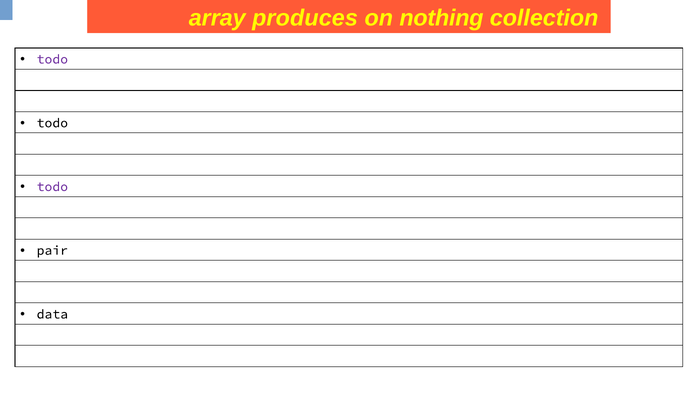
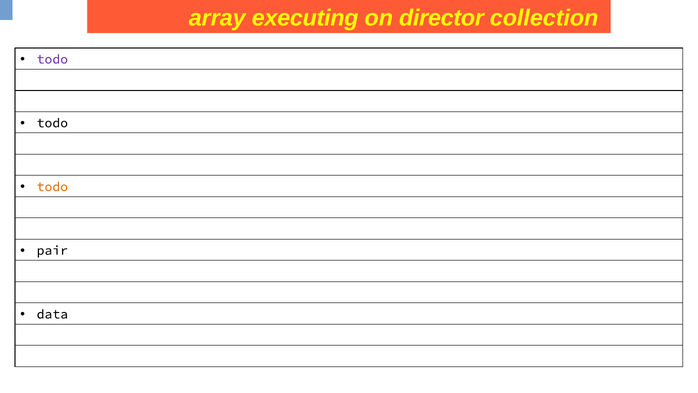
produces: produces -> executing (305, 18)
nothing: nothing -> director (442, 18)
todo colour: purple -> orange (52, 186)
